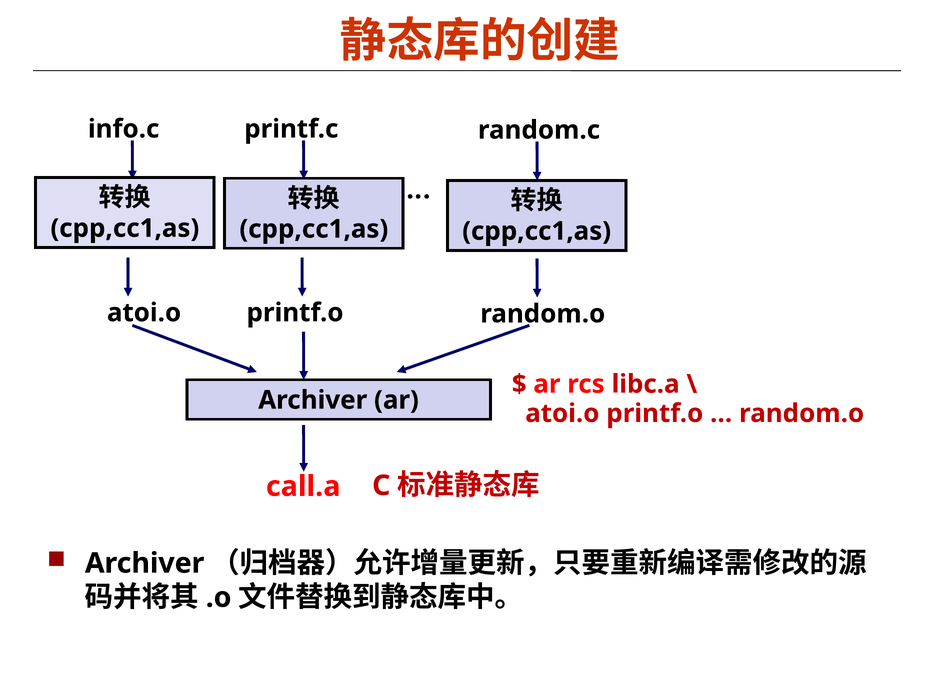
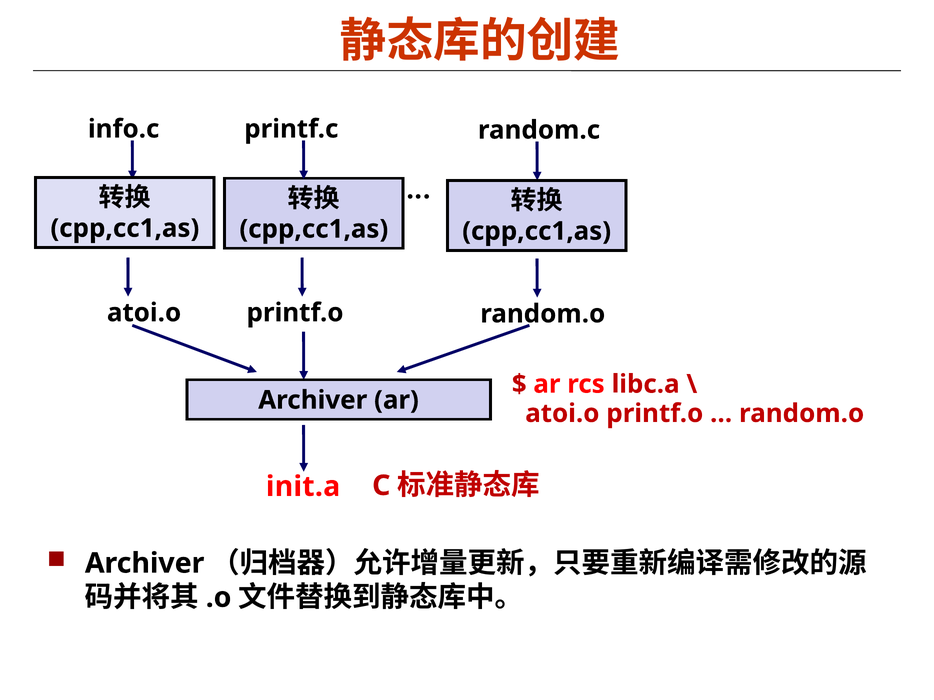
call.a: call.a -> init.a (303, 487)
